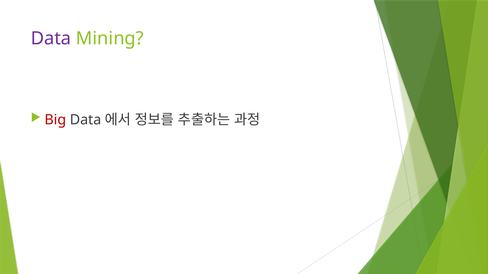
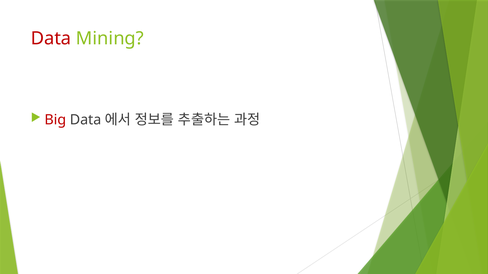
Data colour: purple -> red (51, 38)
